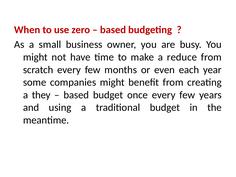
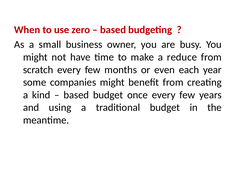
they: they -> kind (41, 95)
